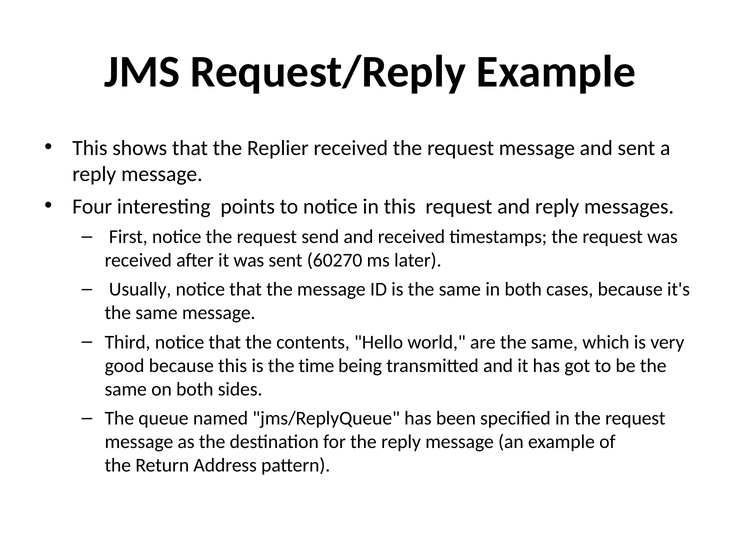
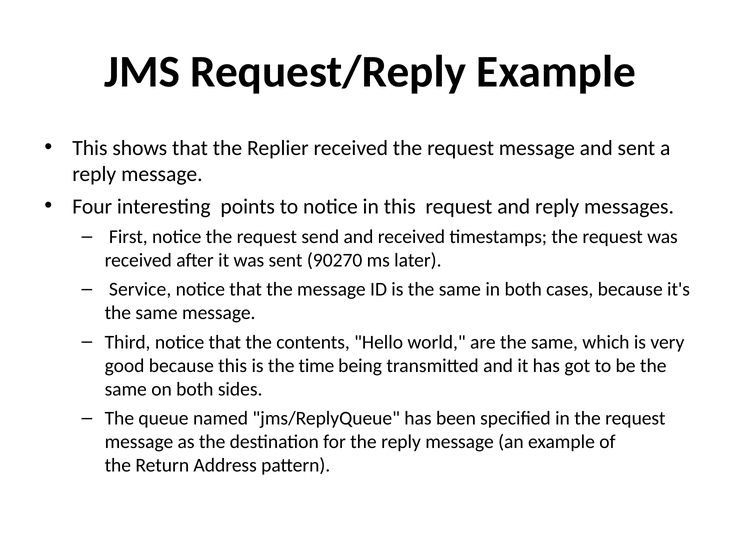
60270: 60270 -> 90270 (335, 260)
Usually: Usually -> Service (140, 289)
